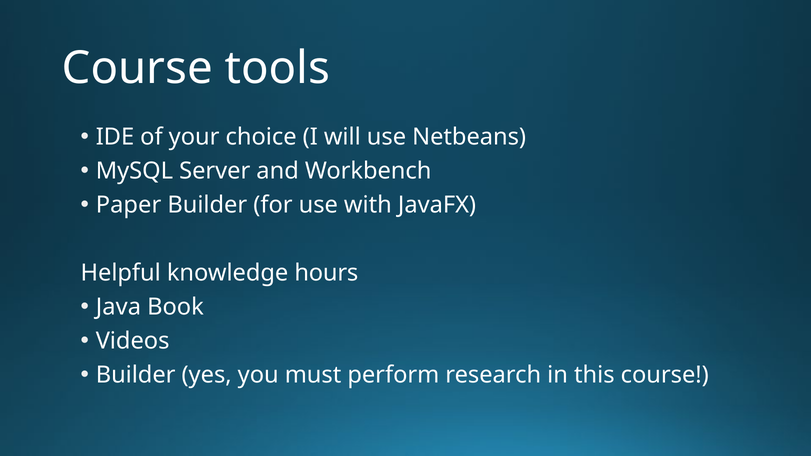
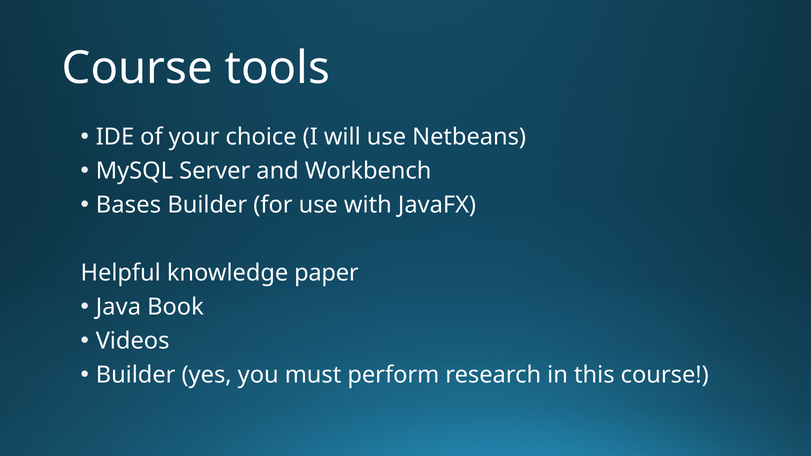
Paper: Paper -> Bases (128, 205)
hours: hours -> paper (326, 273)
